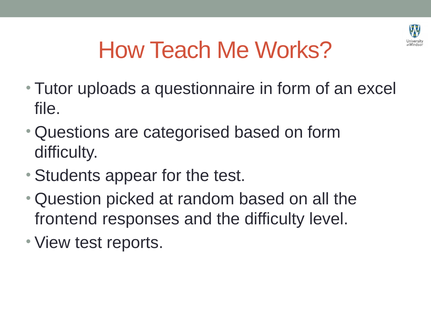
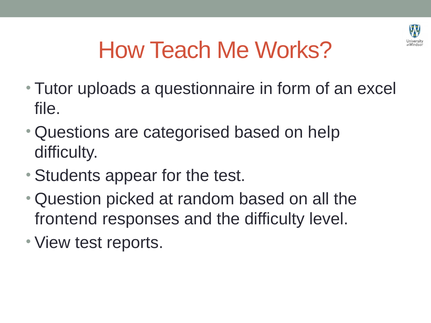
on form: form -> help (324, 132)
